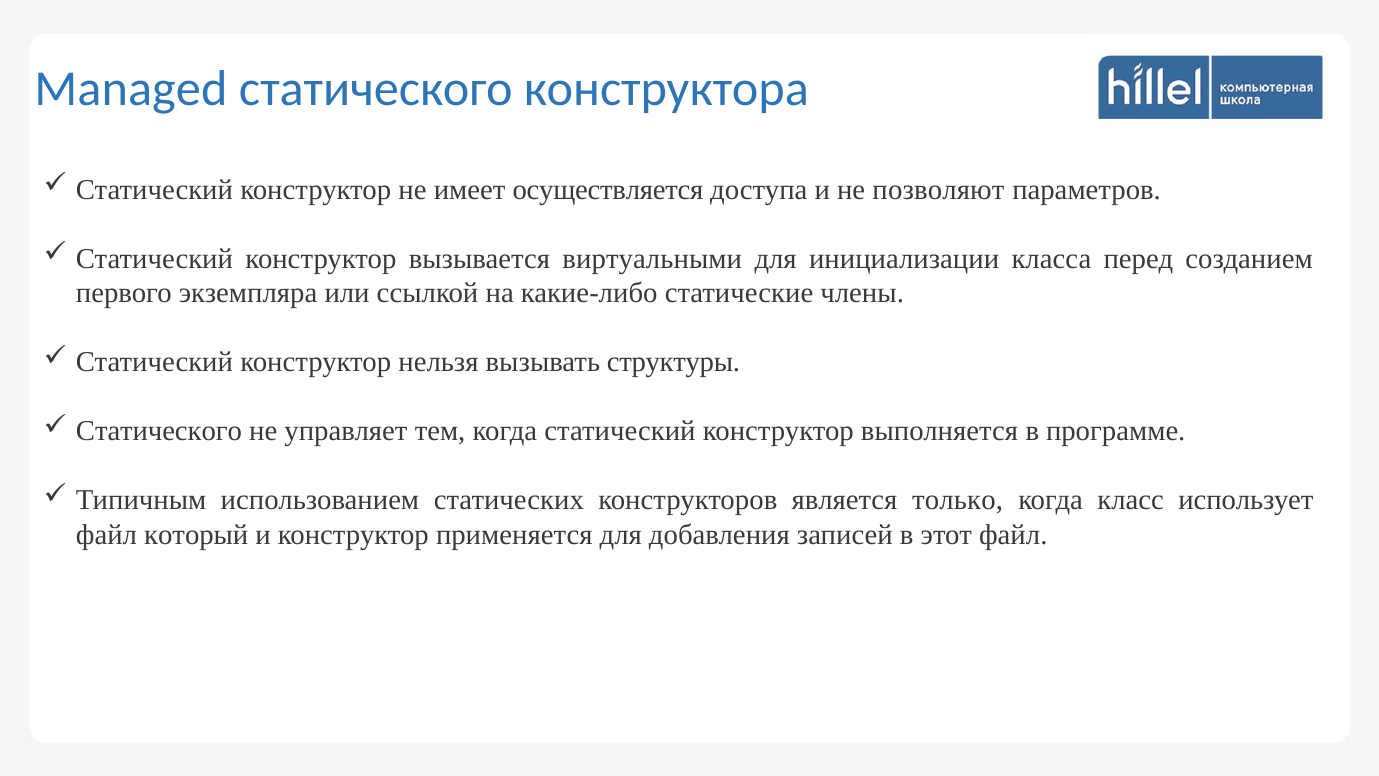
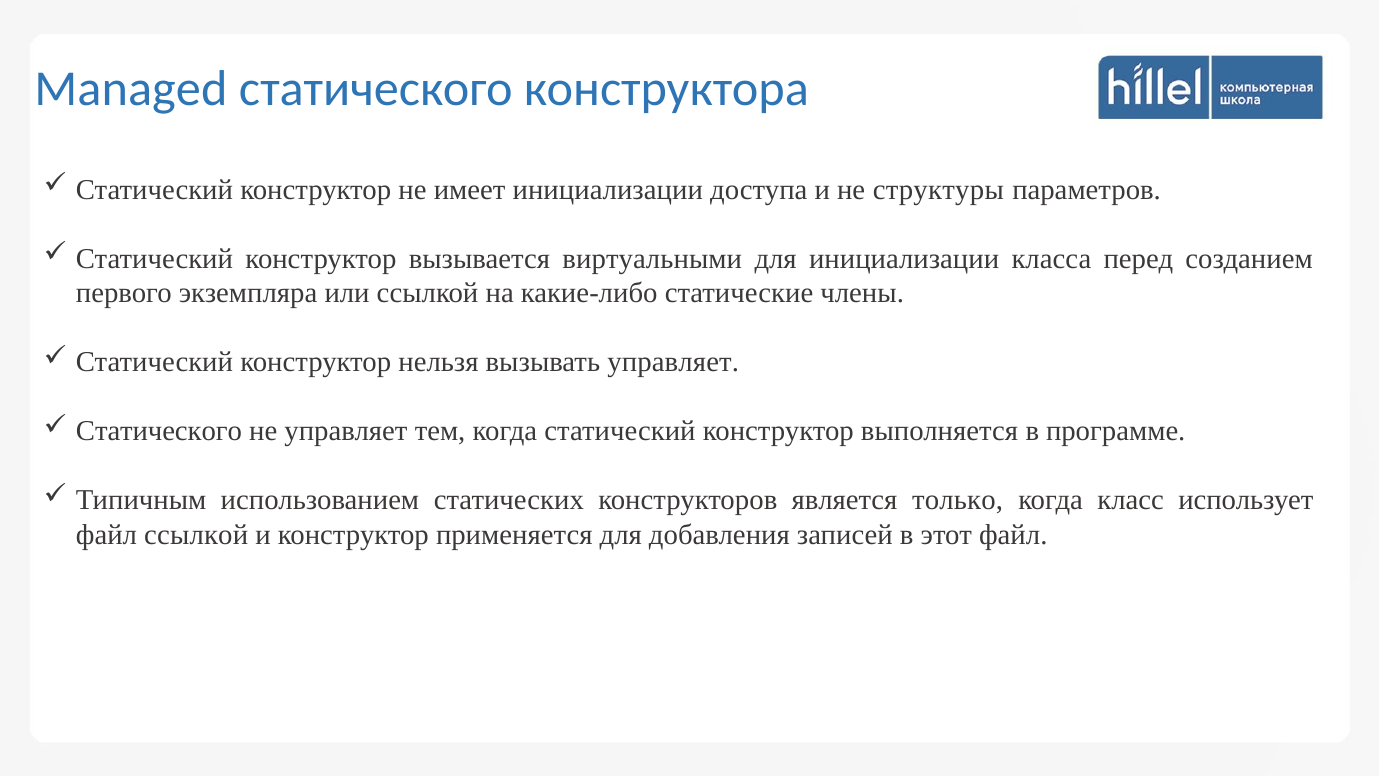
имеет осуществляется: осуществляется -> инициализации (608, 190)
позволяют: позволяют -> структуры (938, 190)
вызывать структуры: структуры -> управляет (673, 362)
файл который: который -> ссылкой (196, 535)
